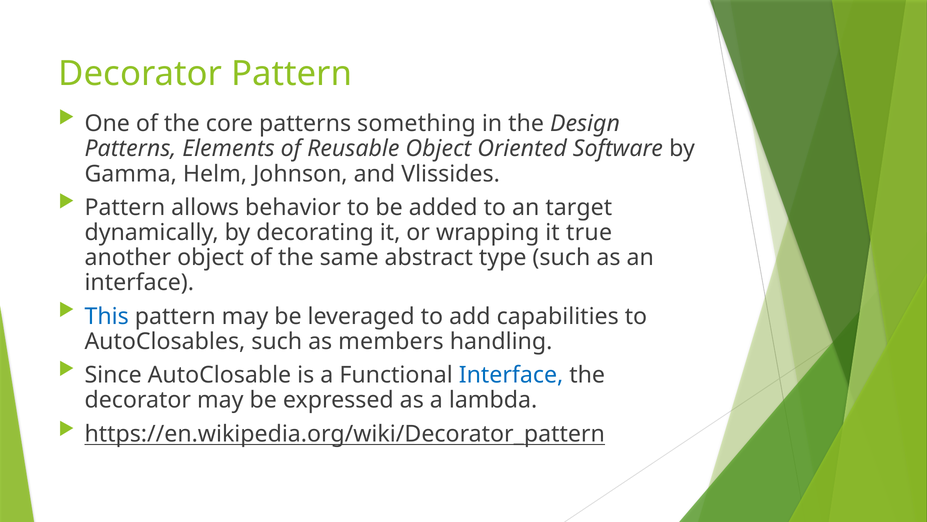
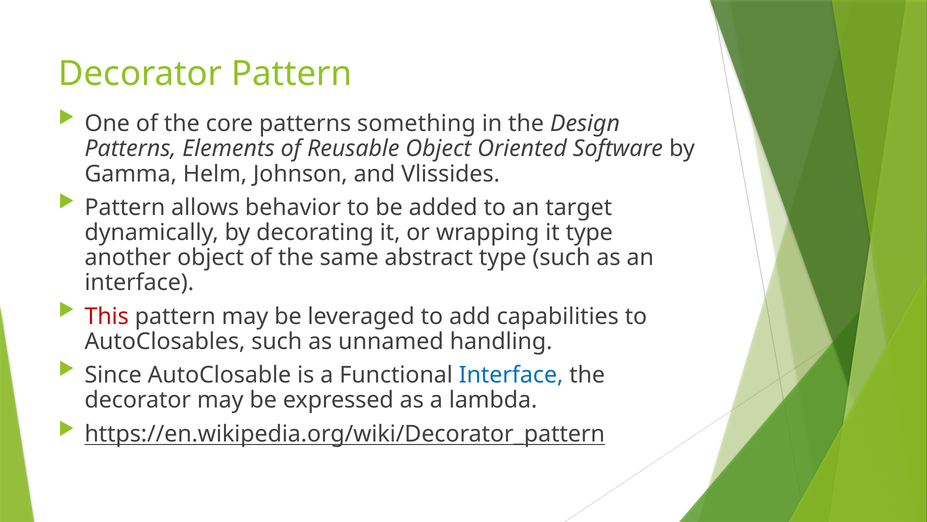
it true: true -> type (589, 232)
This colour: blue -> red (107, 316)
members: members -> unnamed (391, 341)
